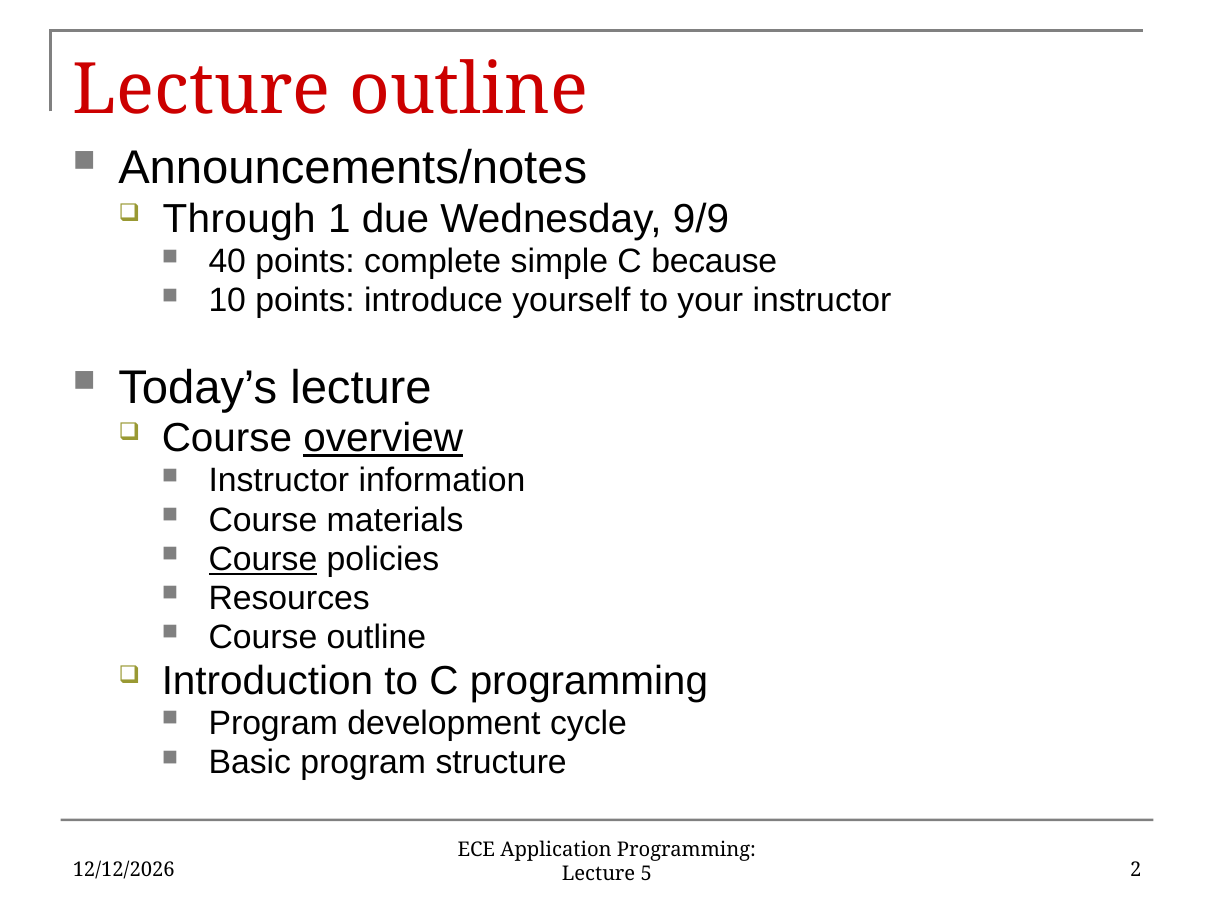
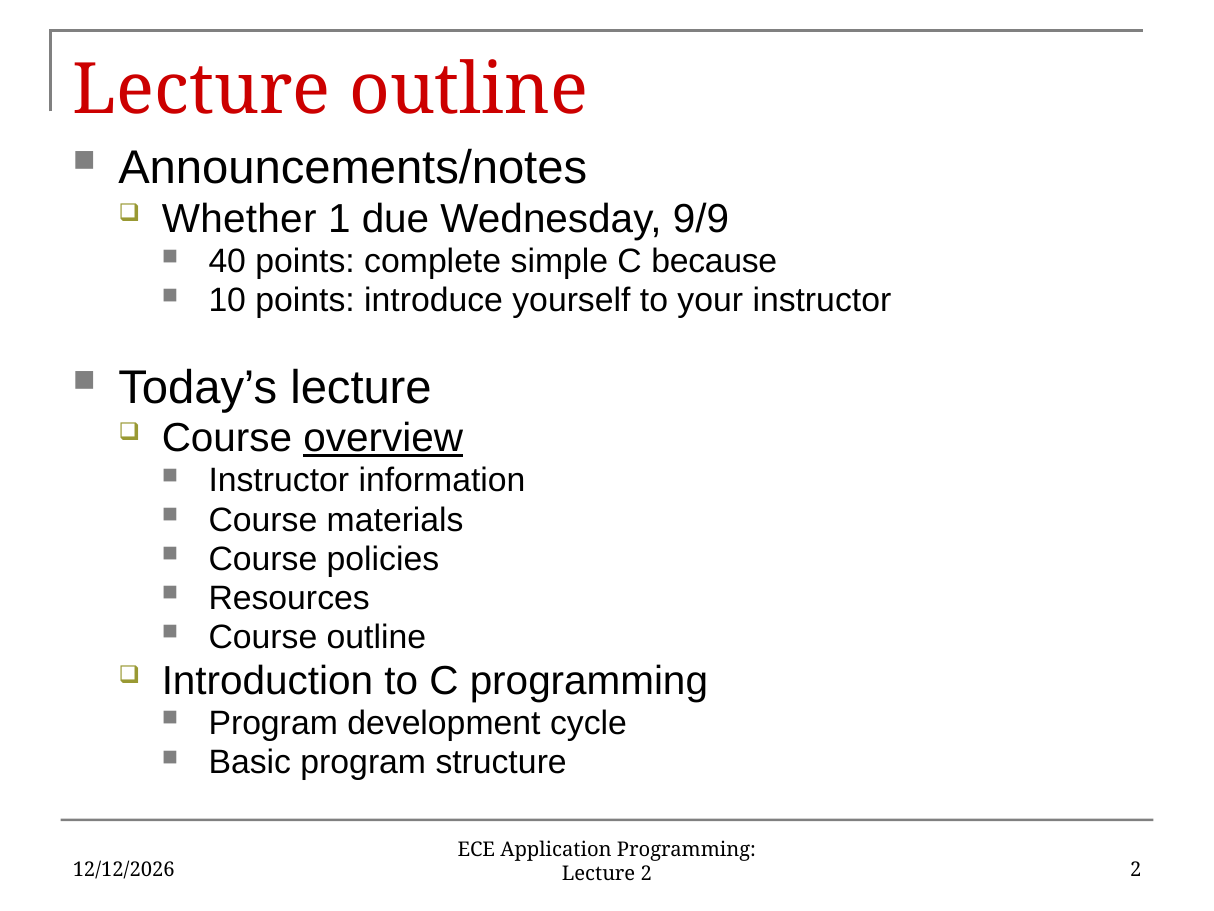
Through: Through -> Whether (239, 219)
Course underline: present -> none (263, 559)
Lecture 5: 5 -> 2 (646, 873)
